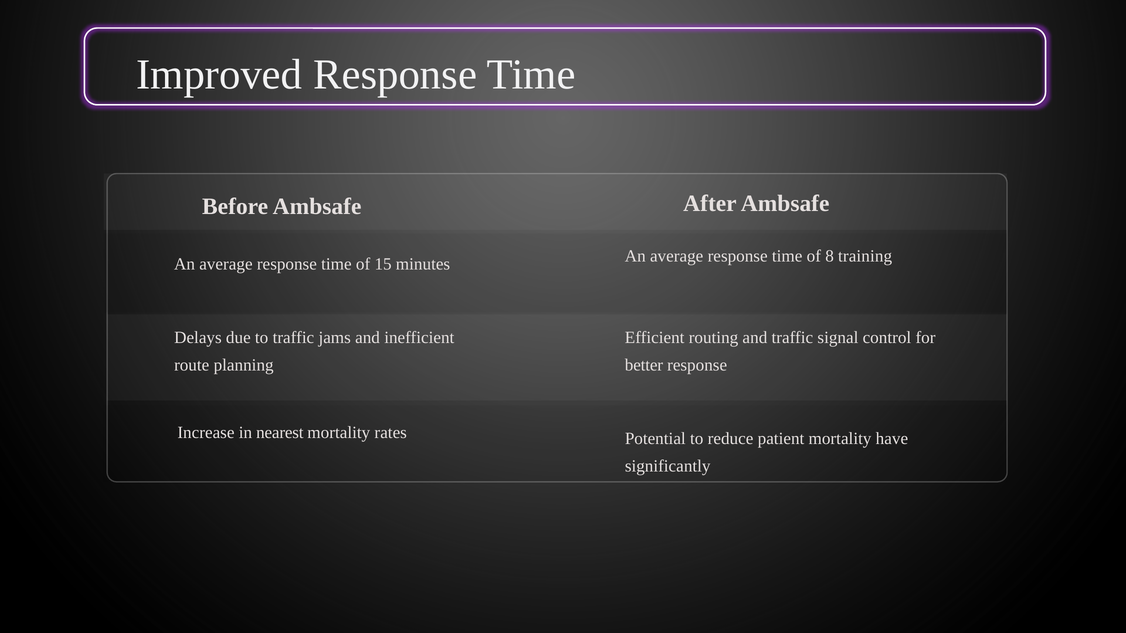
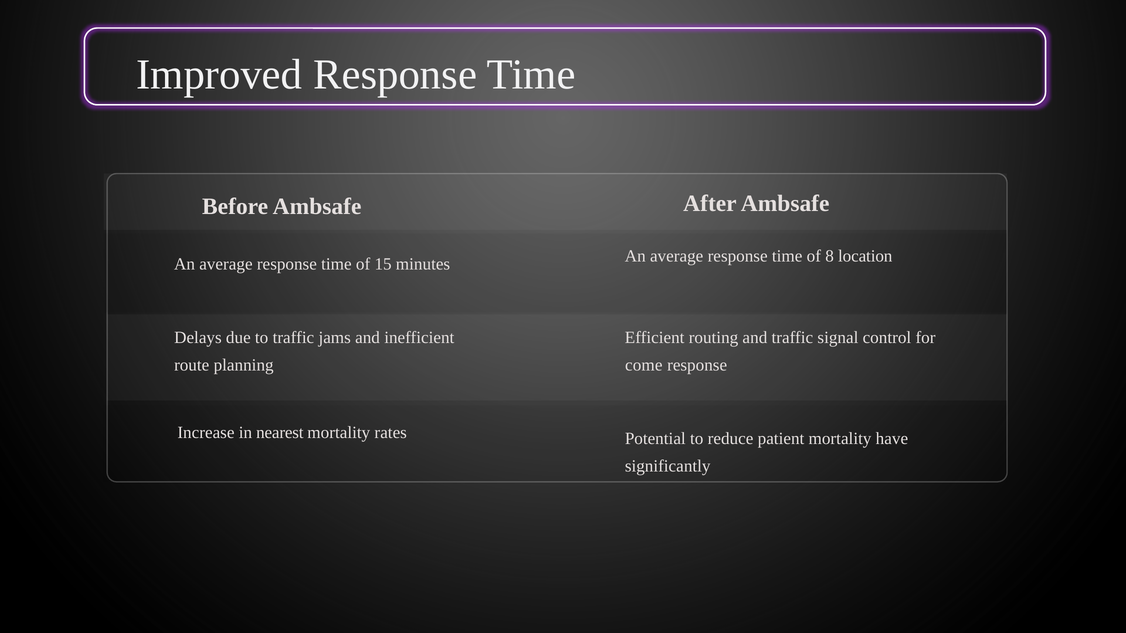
training: training -> location (865, 256)
better: better -> come (644, 365)
